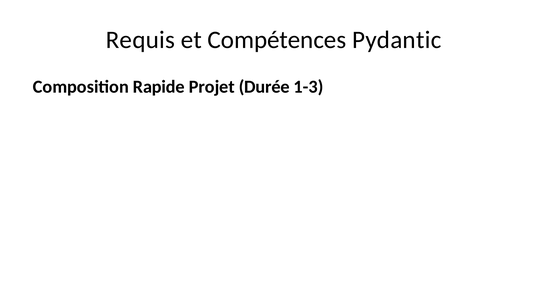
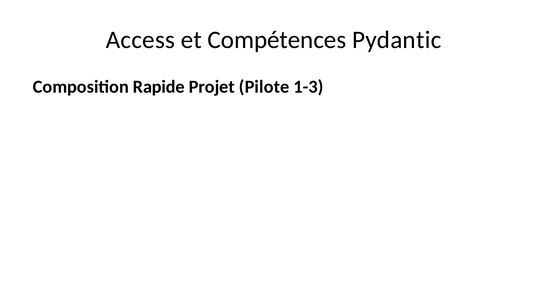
Requis: Requis -> Access (140, 40)
Durée: Durée -> Pilote (264, 87)
